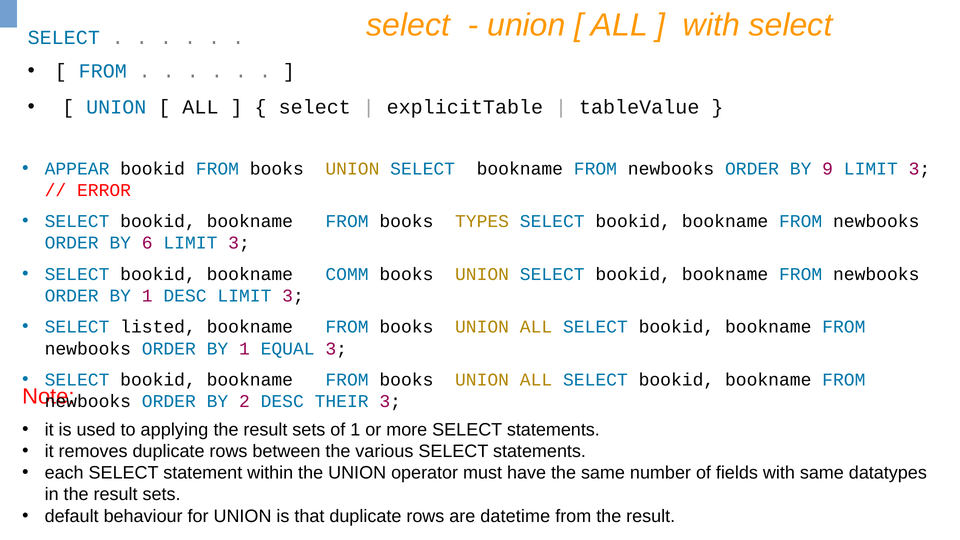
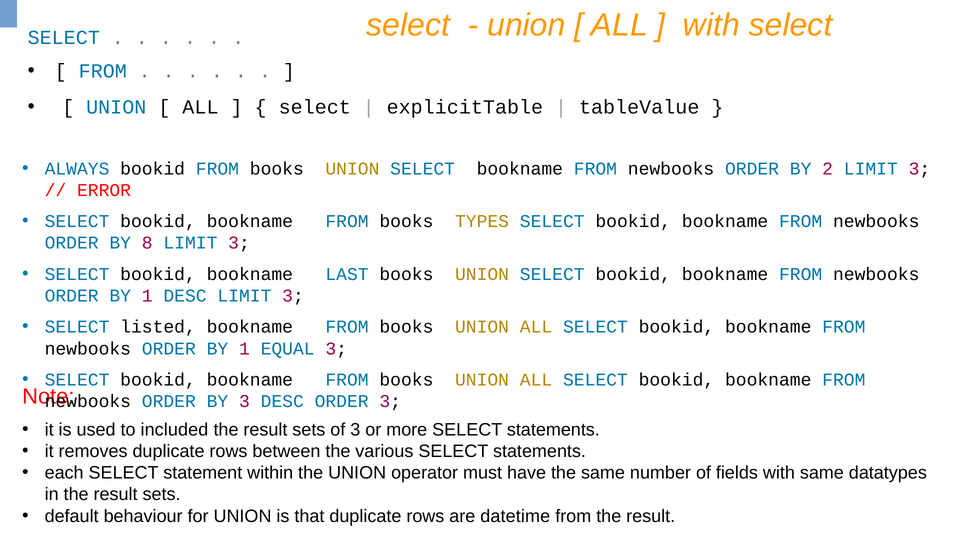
APPEAR: APPEAR -> ALWAYS (77, 169)
9: 9 -> 2 (828, 169)
6: 6 -> 8 (147, 243)
COMM: COMM -> LAST (347, 274)
BY 2: 2 -> 3 (244, 401)
DESC THEIR: THEIR -> ORDER (342, 401)
applying: applying -> included (174, 430)
of 1: 1 -> 3 (355, 430)
